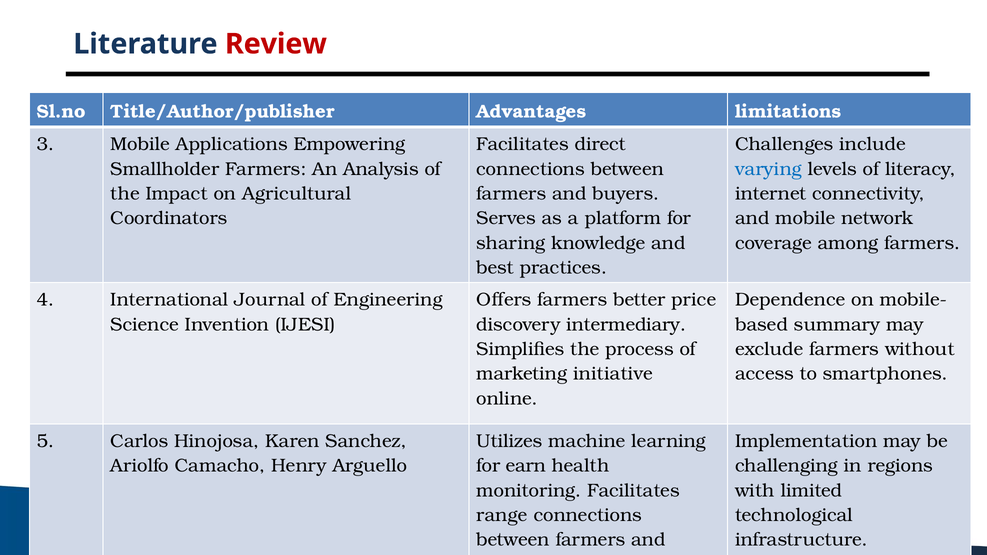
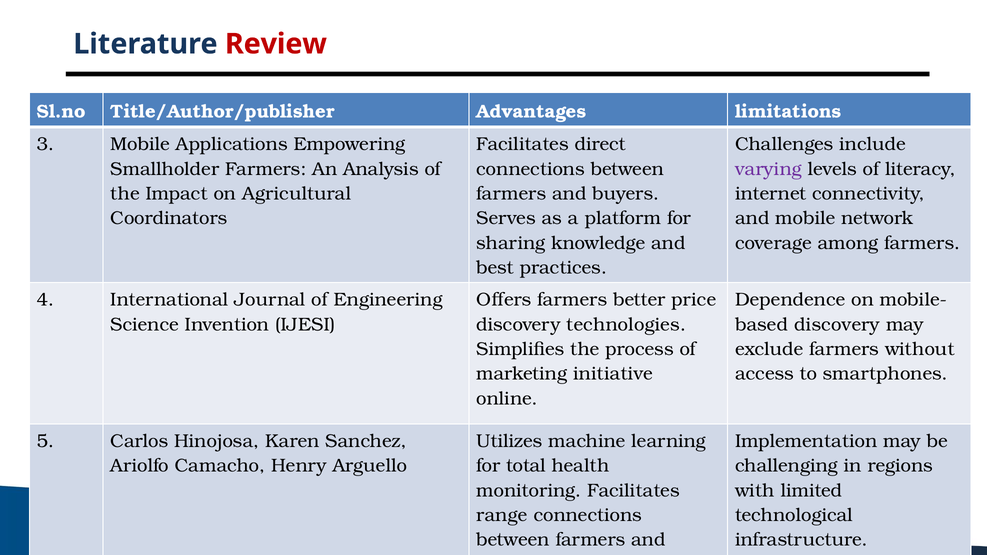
varying colour: blue -> purple (768, 169)
intermediary: intermediary -> technologies (626, 325)
summary: summary -> discovery (837, 325)
earn: earn -> total (526, 466)
